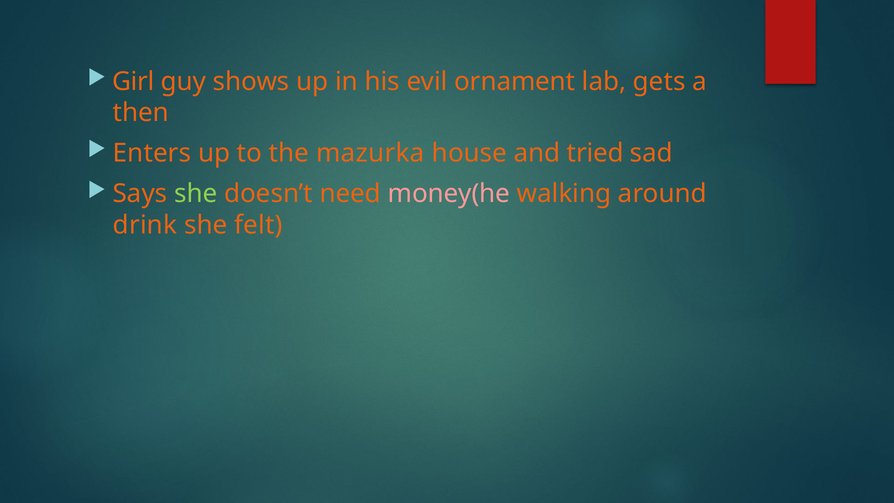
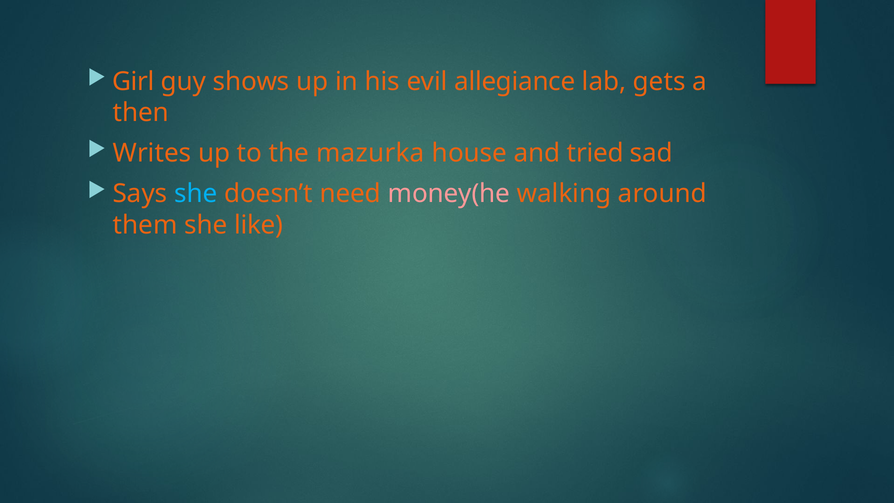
ornament: ornament -> allegiance (515, 82)
Enters: Enters -> Writes (152, 153)
she colour: light green -> light blue (196, 194)
drink: drink -> them (145, 225)
felt: felt -> like (259, 225)
